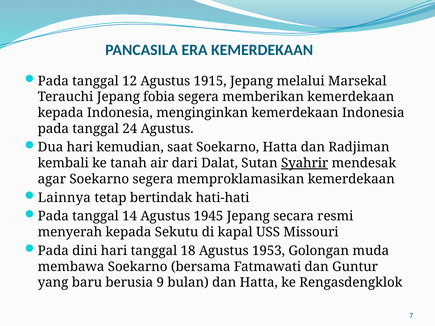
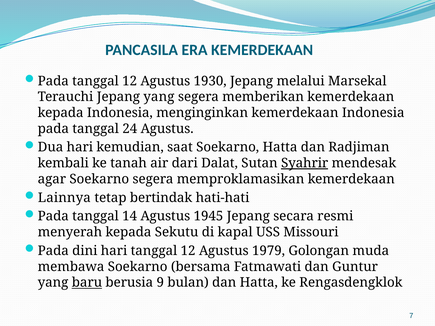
1915: 1915 -> 1930 (210, 81)
Jepang fobia: fobia -> yang (159, 97)
hari tanggal 18: 18 -> 12 (188, 251)
1953: 1953 -> 1979 (269, 251)
baru underline: none -> present (87, 283)
